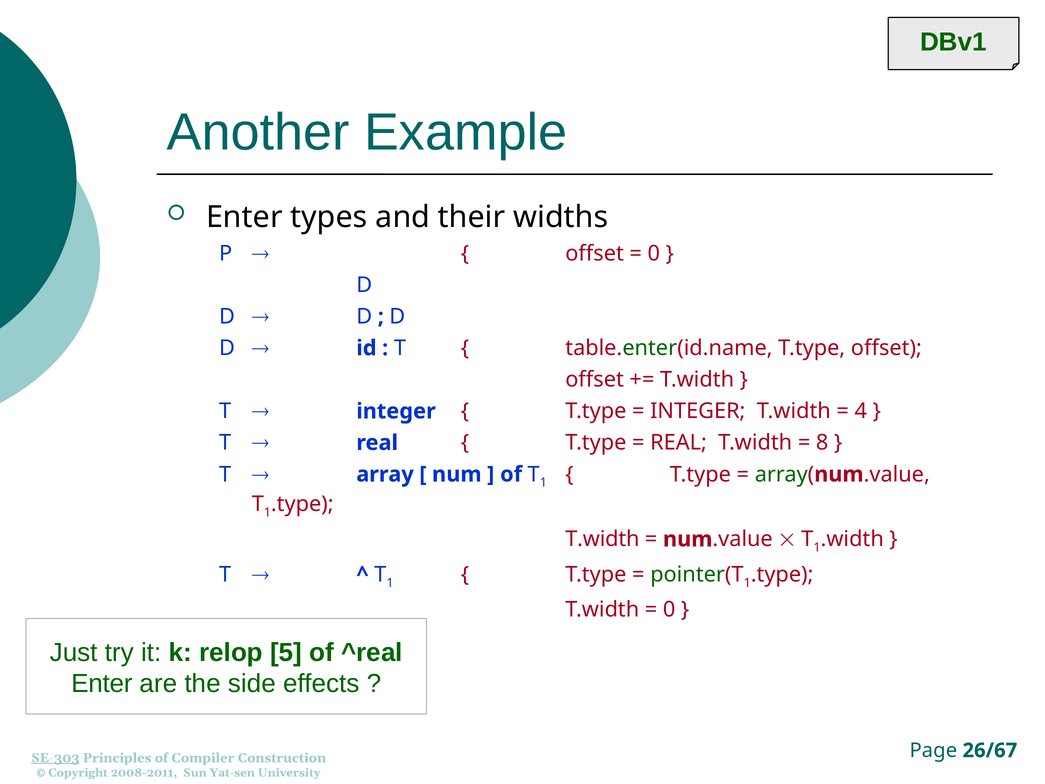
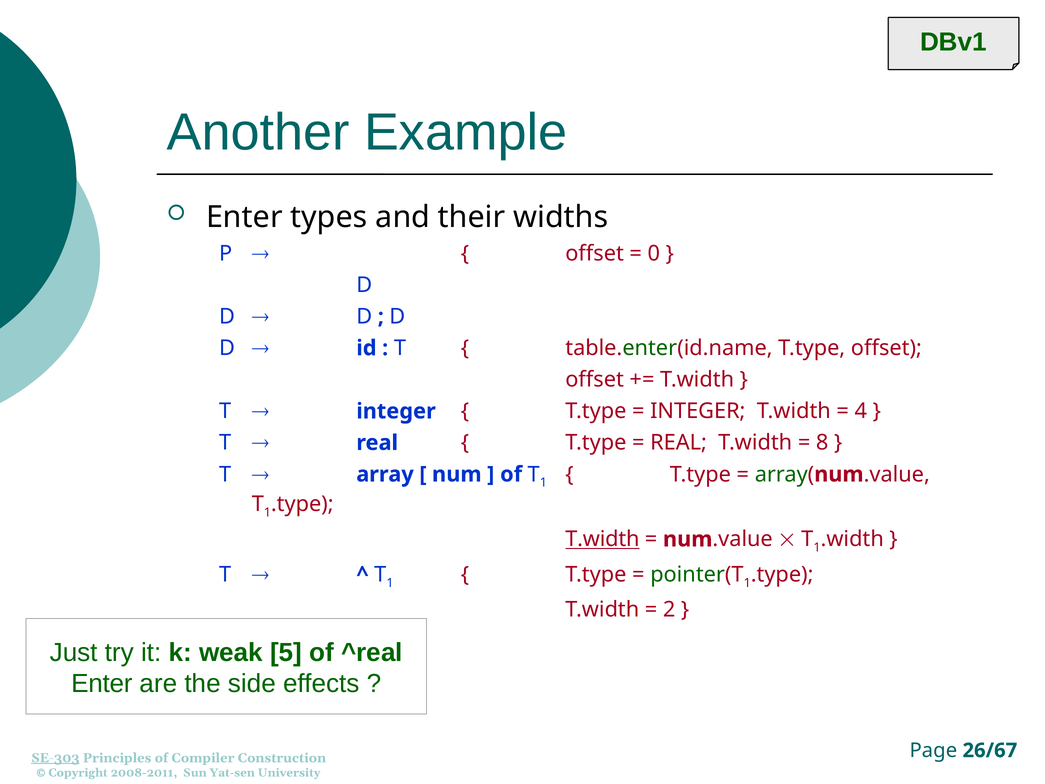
T.width underline: none -> present (602, 539)
0: 0 -> 2 (669, 609)
relop: relop -> weak (231, 652)
